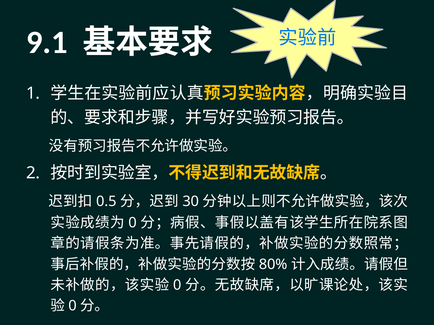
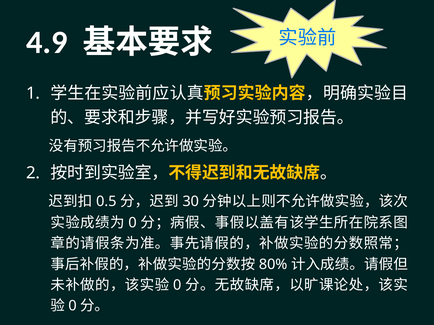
9.1: 9.1 -> 4.9 (47, 42)
